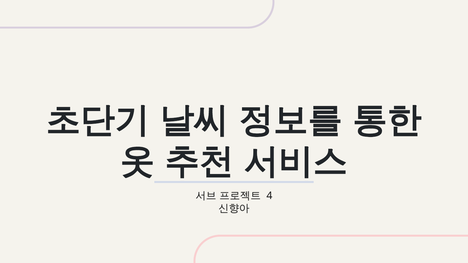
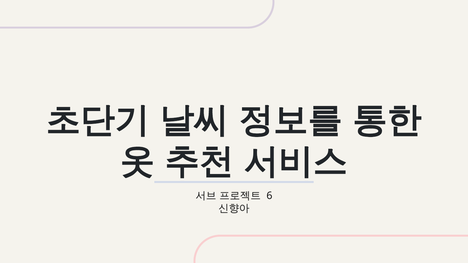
4: 4 -> 6 (269, 196)
